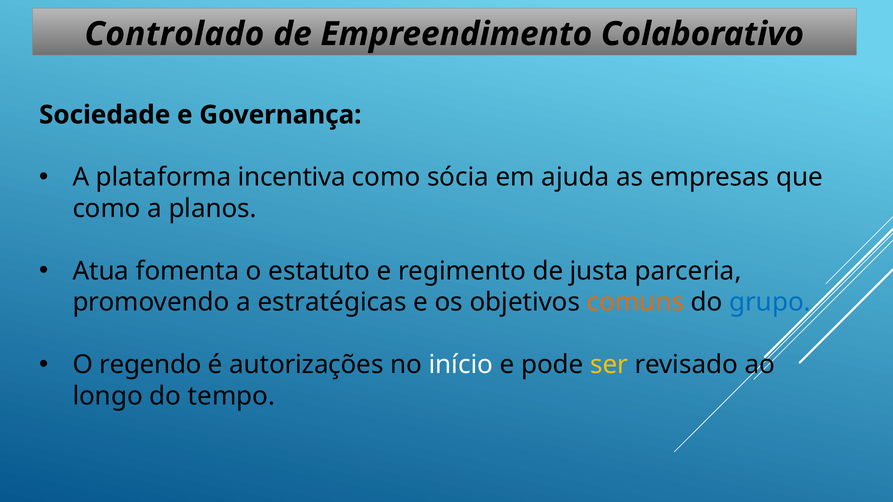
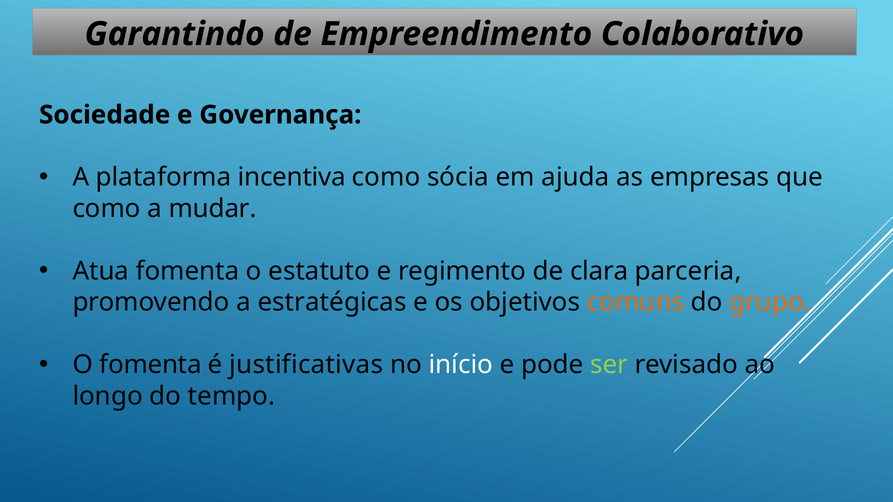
Controlado: Controlado -> Garantindo (175, 34)
planos: planos -> mudar (213, 209)
justa: justa -> clara (599, 271)
grupo colour: blue -> orange (770, 303)
O regendo: regendo -> fomenta (150, 365)
autorizações: autorizações -> justificativas (306, 365)
ser colour: yellow -> light green (609, 365)
